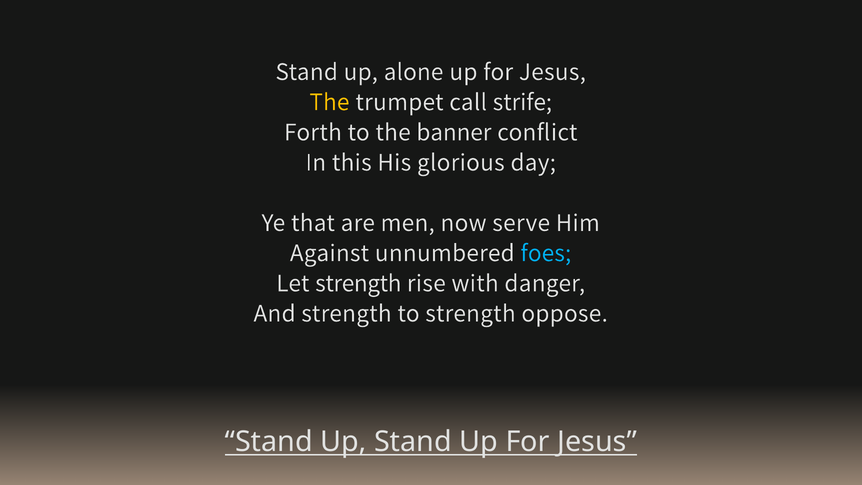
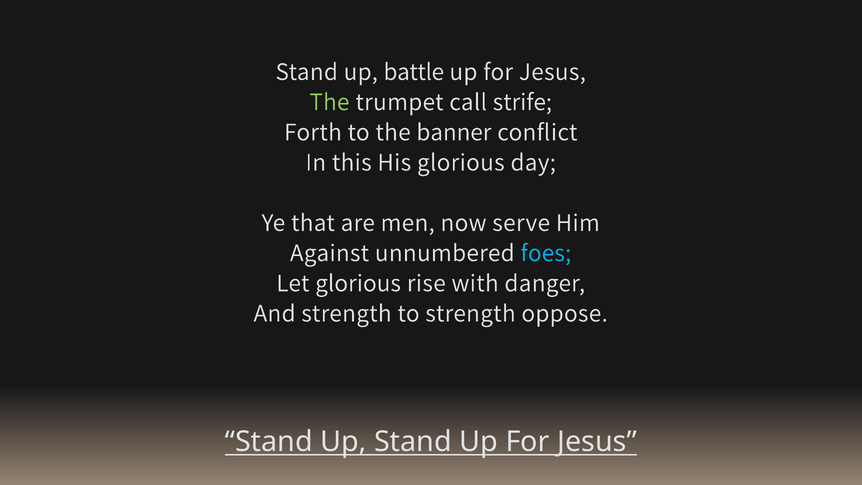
alone: alone -> battle (414, 72)
The colour: yellow -> light green (329, 102)
Let strength: strength -> glorious (358, 283)
